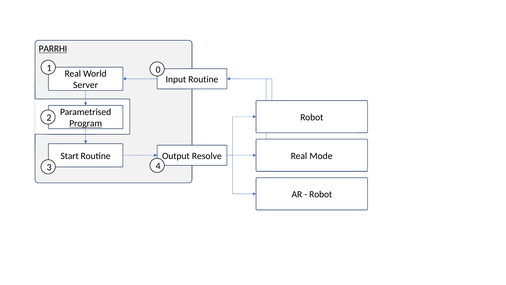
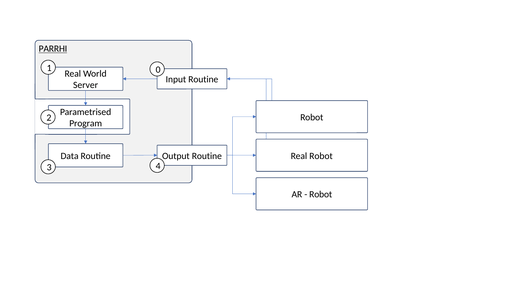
Program underline: present -> none (86, 123)
Real Mode: Mode -> Robot (321, 156)
Start: Start -> Data (70, 156)
Output Resolve: Resolve -> Routine (207, 156)
